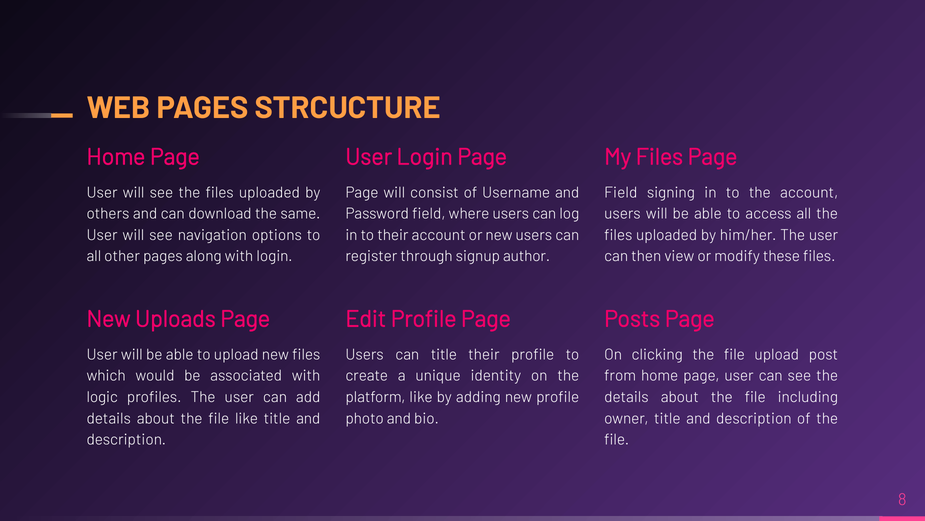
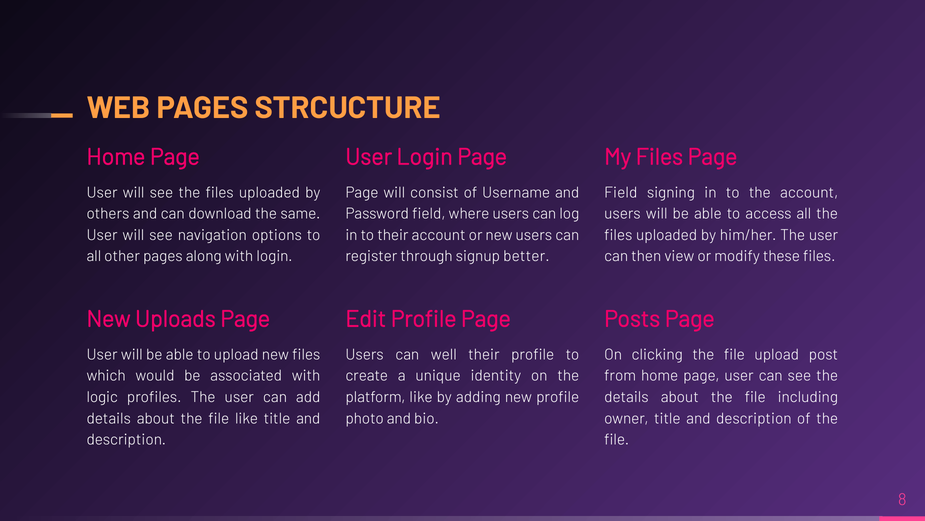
author: author -> better (526, 256)
can title: title -> well (444, 354)
